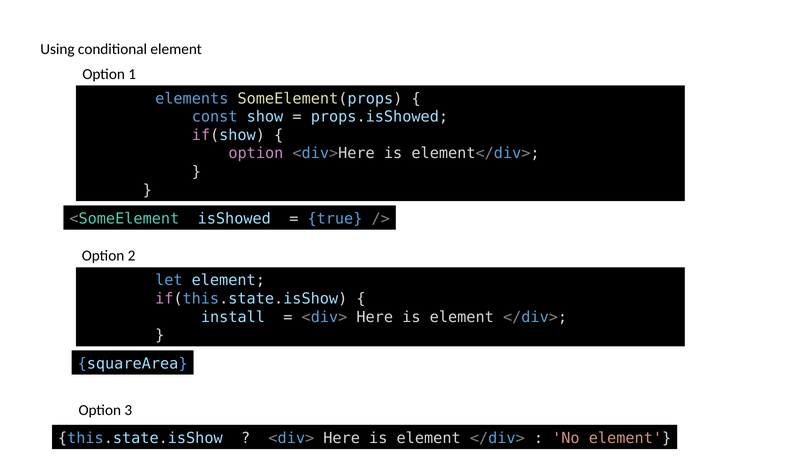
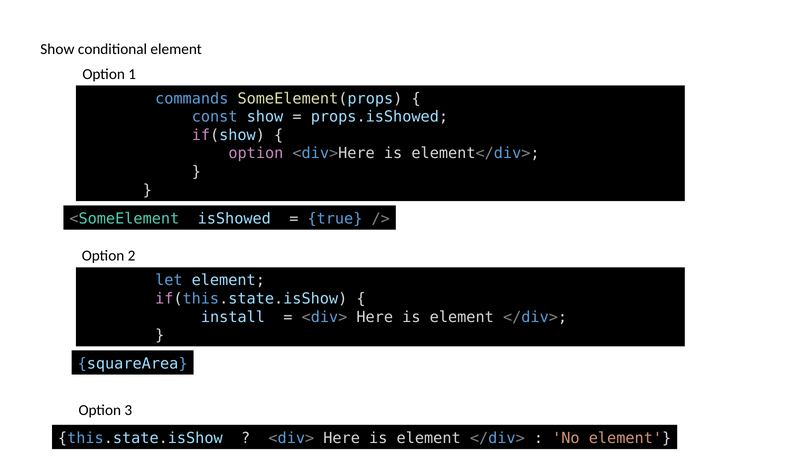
Using: Using -> Show (57, 49)
elements: elements -> commands (192, 99)
